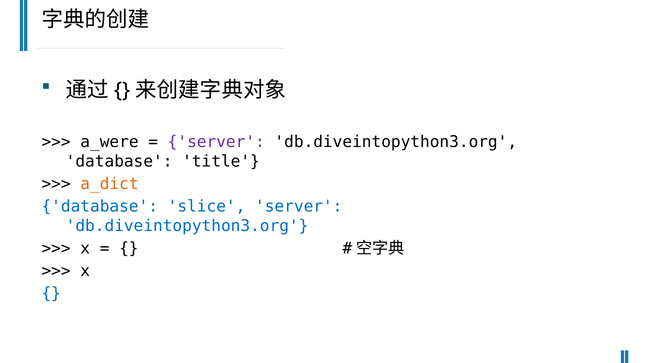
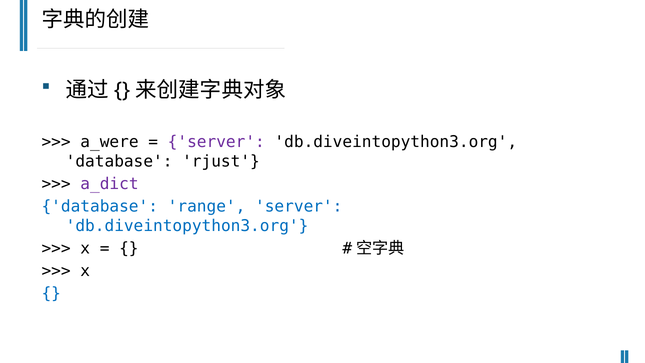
title: title -> rjust (221, 161)
a_dict colour: orange -> purple (109, 184)
slice: slice -> range (207, 206)
